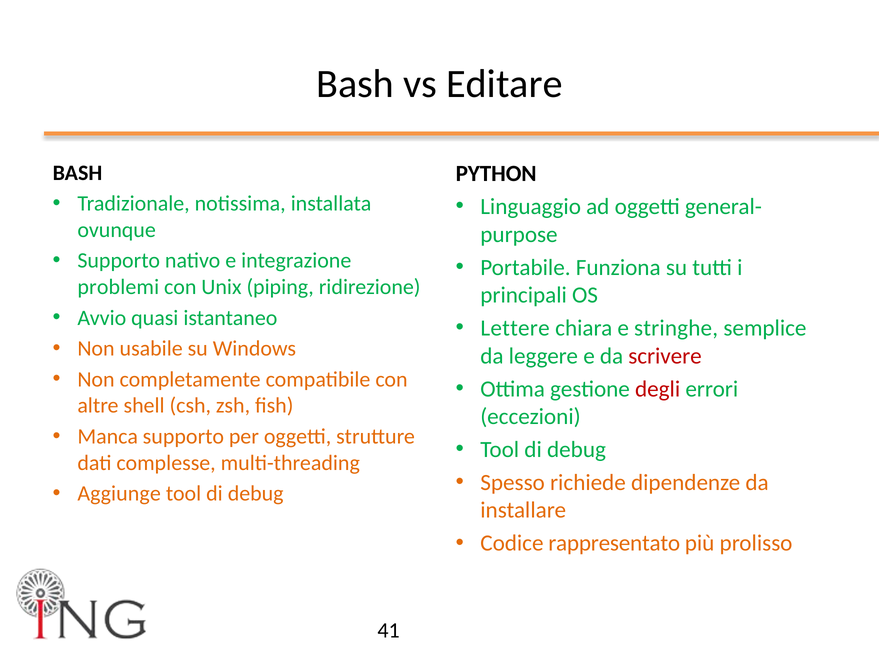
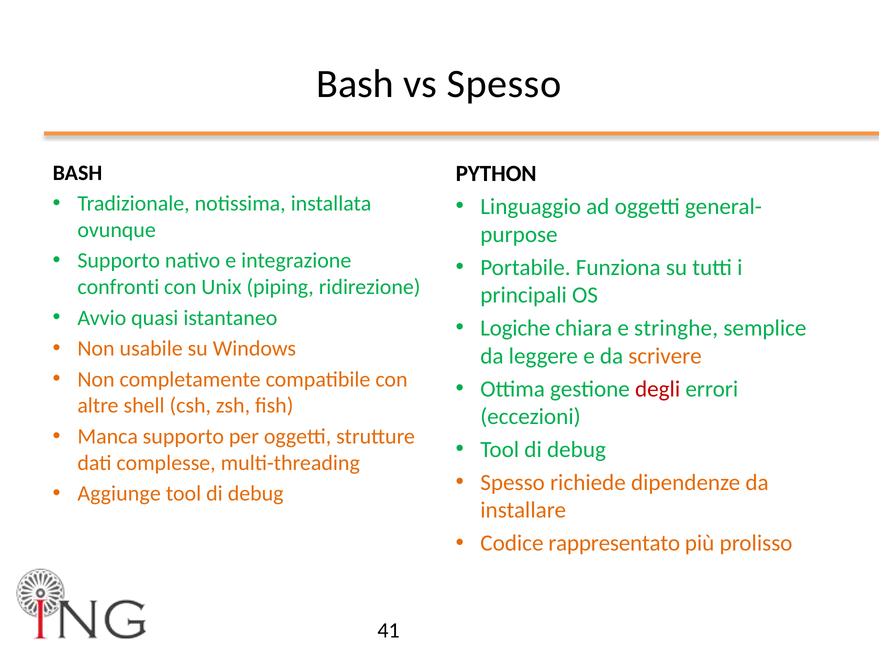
vs Editare: Editare -> Spesso (504, 84)
problemi: problemi -> confronti (118, 287)
Lettere: Lettere -> Logiche (515, 328)
scrivere colour: red -> orange (665, 356)
